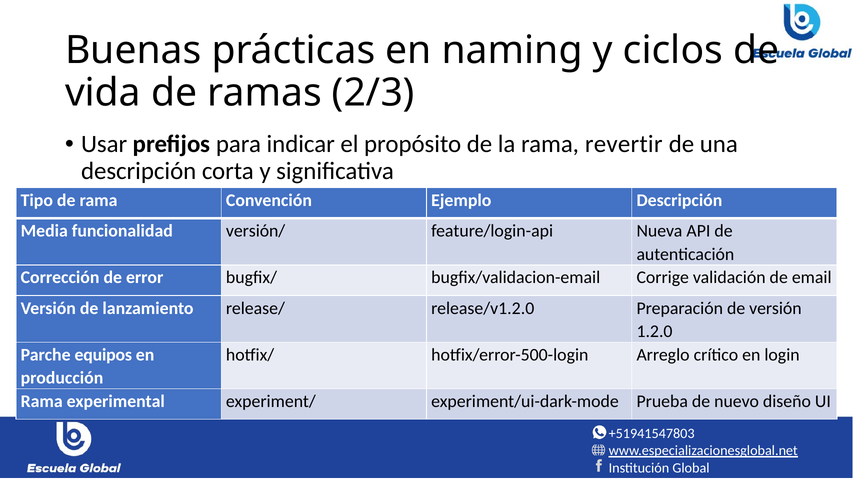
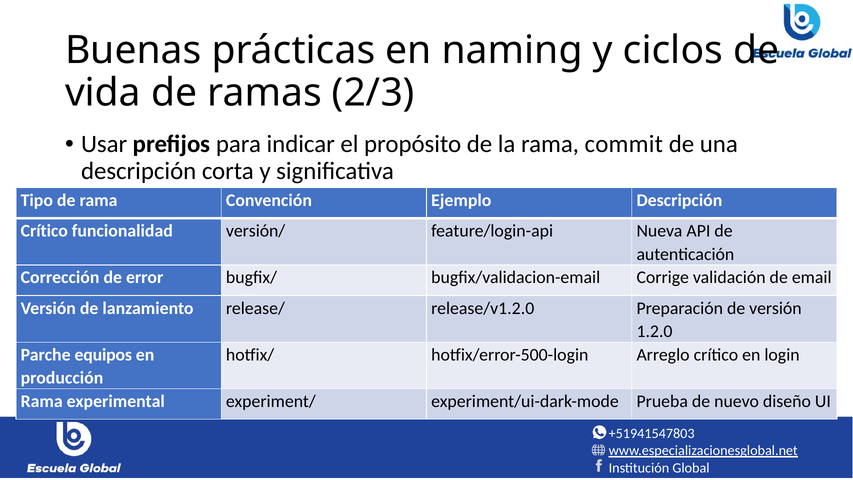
revertir: revertir -> commit (624, 144)
Media: Media -> Crítico (44, 231)
